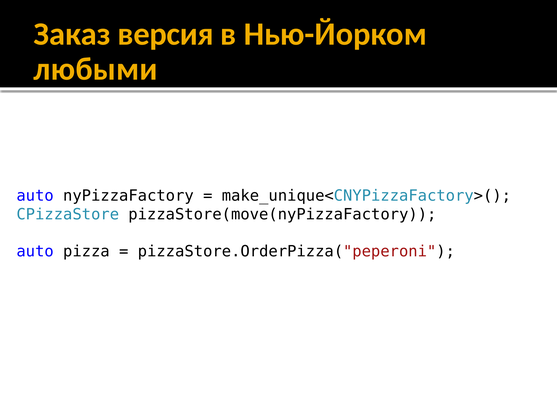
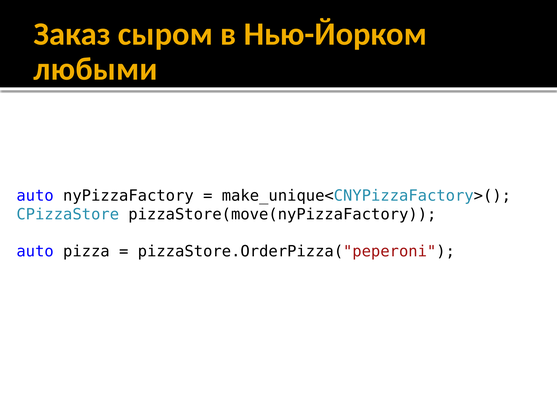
версия: версия -> сыром (165, 34)
